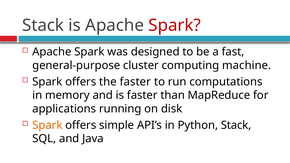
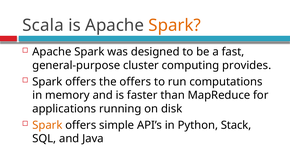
Stack: Stack -> Scala (43, 25)
Spark colour: red -> orange (175, 25)
machine: machine -> provides (247, 65)
the faster: faster -> offers (135, 82)
